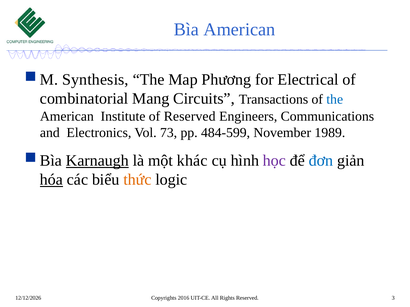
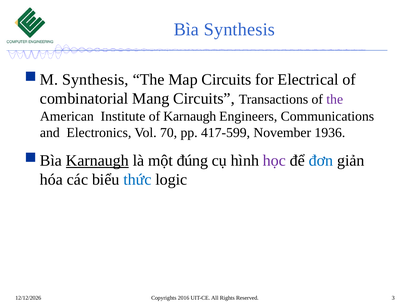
Bìa American: American -> Synthesis (239, 30)
Map Phương: Phương -> Circuits (226, 80)
the colour: blue -> purple (335, 100)
of Reserved: Reserved -> Karnaugh (190, 116)
73: 73 -> 70 (169, 133)
484-599: 484-599 -> 417-599 (226, 133)
1989: 1989 -> 1936 (330, 133)
khác: khác -> đúng (192, 161)
hóa underline: present -> none (51, 180)
thức colour: orange -> blue (137, 180)
